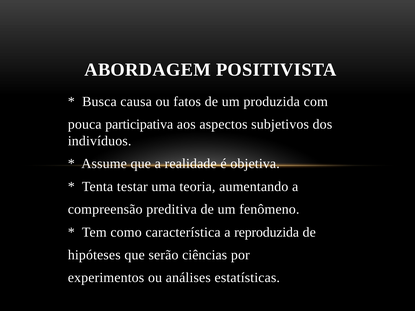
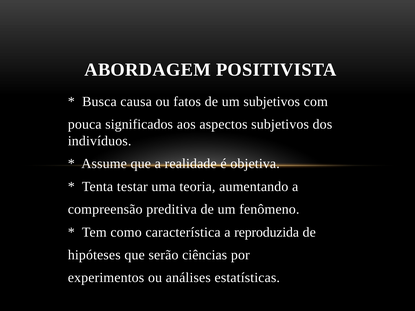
um produzida: produzida -> subjetivos (272, 102)
participativa: participativa -> significados (139, 124)
